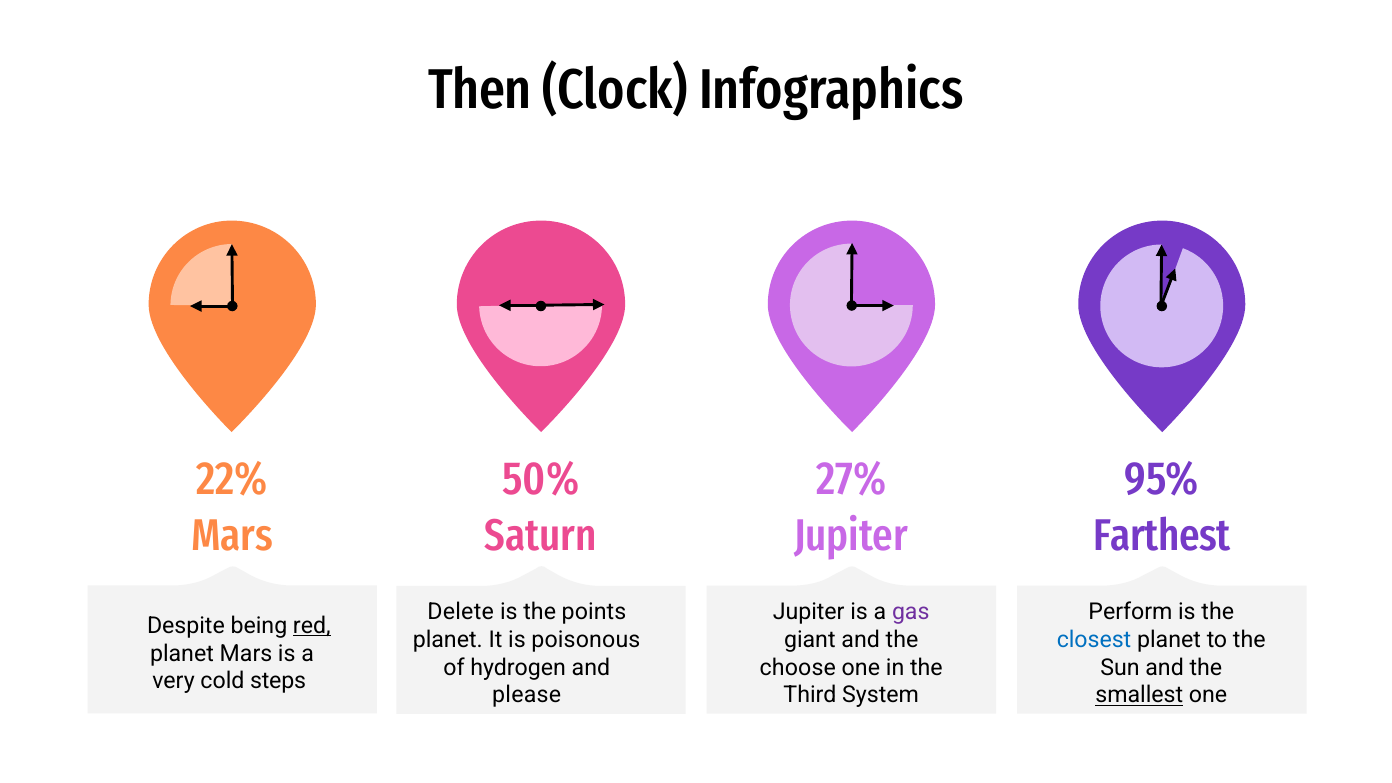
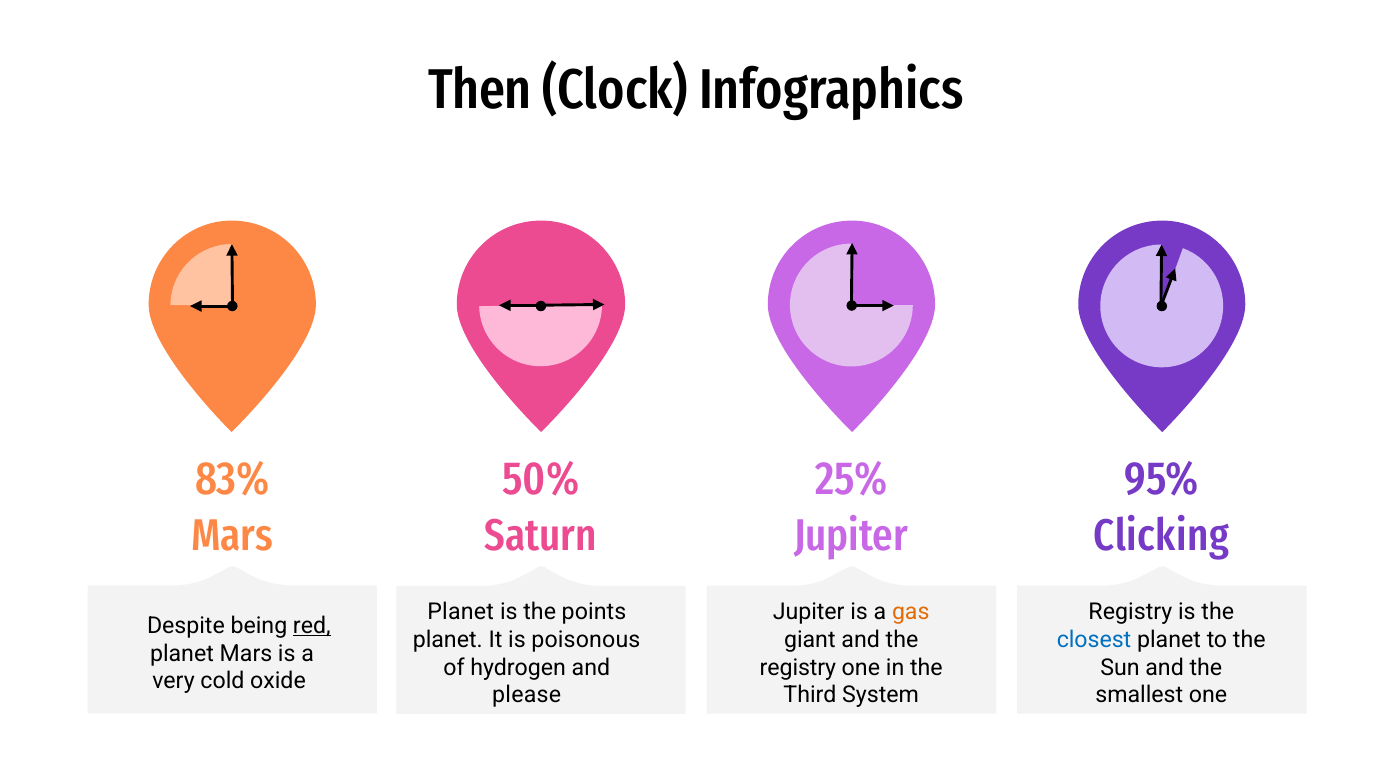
22%: 22% -> 83% (232, 479)
27%: 27% -> 25% (852, 479)
Farthest: Farthest -> Clicking (1161, 536)
Delete: Delete -> Planet (461, 612)
gas colour: purple -> orange (911, 612)
Perform: Perform -> Registry (1130, 612)
choose: choose -> registry (798, 667)
steps: steps -> oxide (278, 681)
smallest underline: present -> none (1139, 695)
